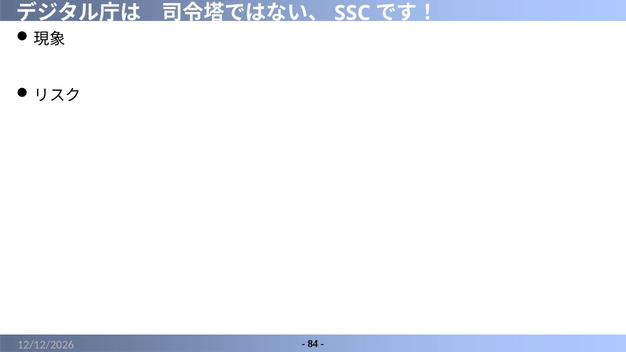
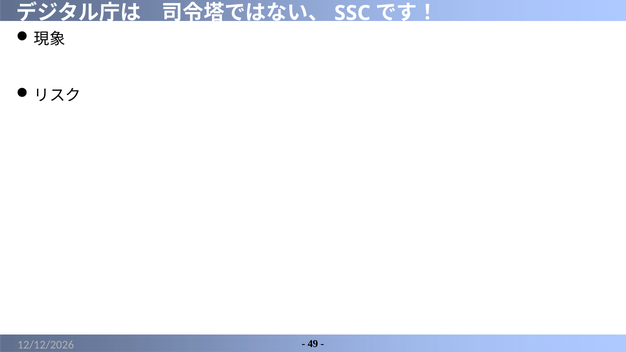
84: 84 -> 49 (313, 344)
